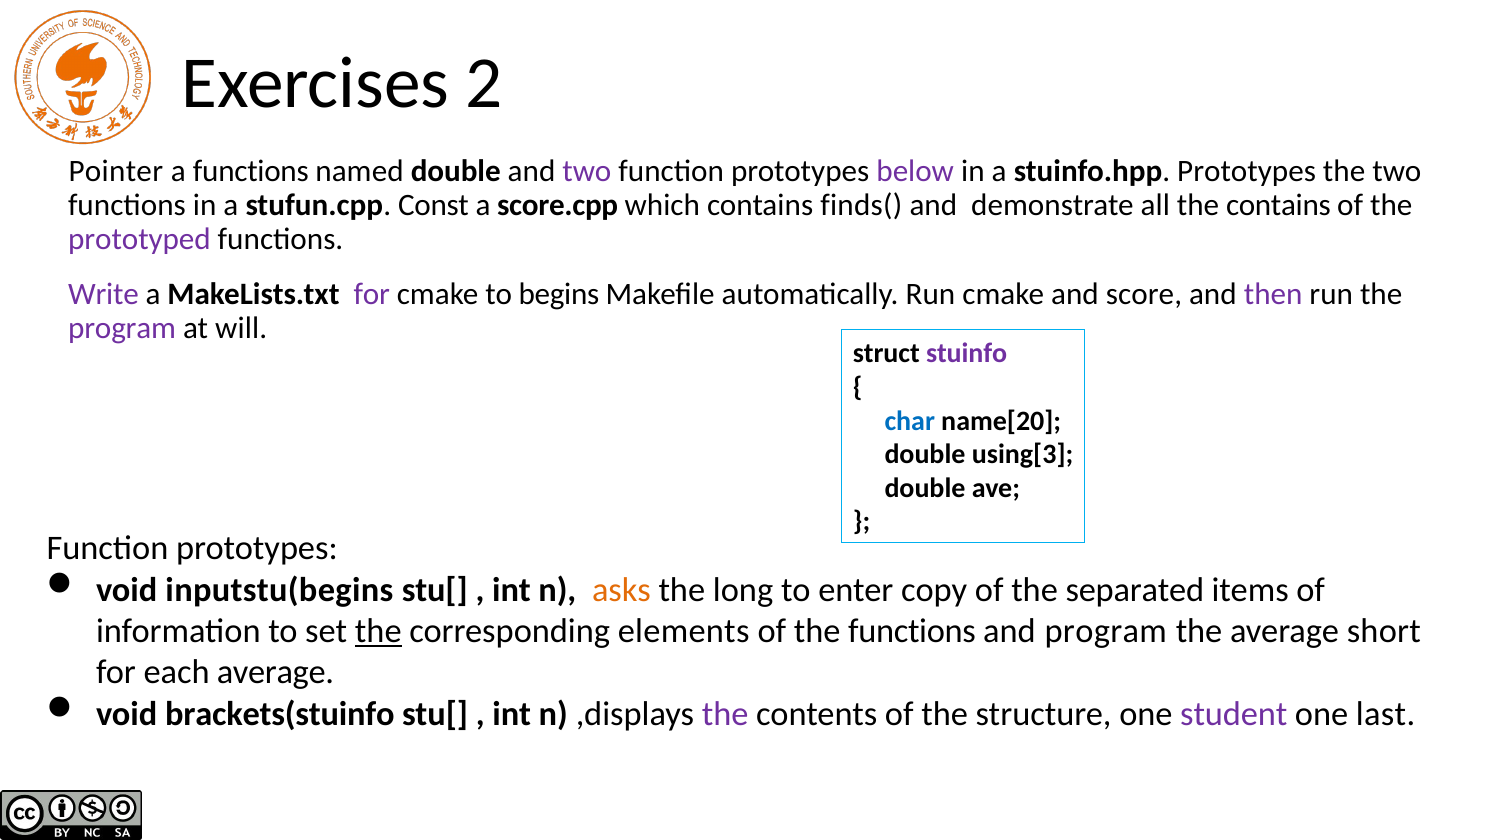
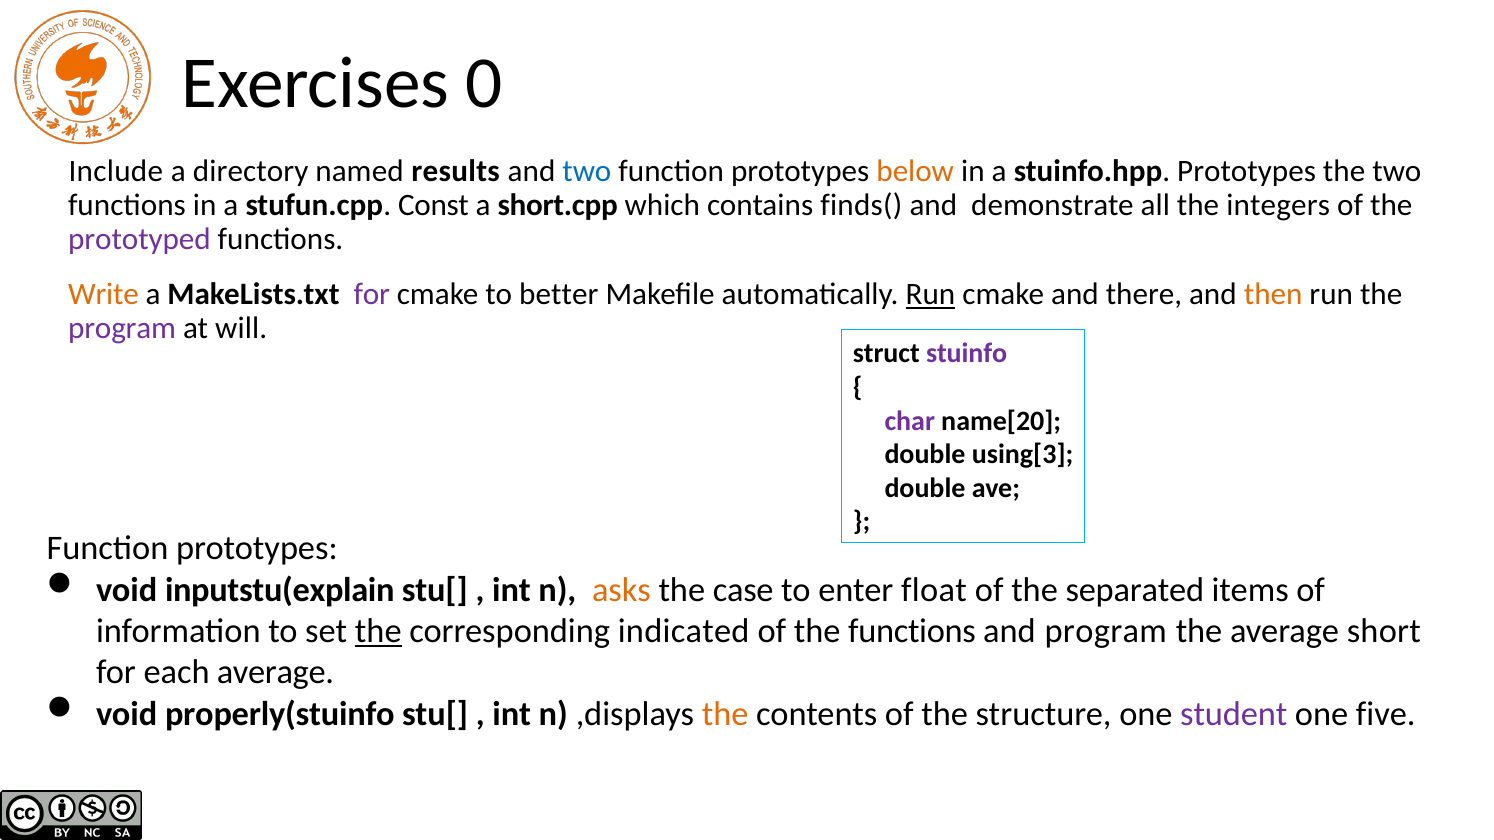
2: 2 -> 0 (484, 84)
Pointer: Pointer -> Include (116, 172)
a functions: functions -> directory (251, 172)
named double: double -> results (456, 172)
two colour: purple -> blue (587, 172)
below colour: purple -> orange (915, 172)
score.cpp: score.cpp -> short.cpp (558, 205)
the contains: contains -> integers (1278, 205)
Write colour: purple -> orange (103, 294)
begins: begins -> better (559, 294)
Run underline: none -> present (930, 294)
score: score -> there (1144, 294)
then colour: purple -> orange (1273, 294)
char colour: blue -> purple (910, 421)
inputstu(begins: inputstu(begins -> inputstu(explain (280, 590)
long: long -> case (743, 590)
copy: copy -> float (934, 590)
elements: elements -> indicated (684, 631)
brackets(stuinfo: brackets(stuinfo -> properly(stuinfo (280, 714)
the colour: purple -> orange (725, 714)
last: last -> five (1386, 714)
